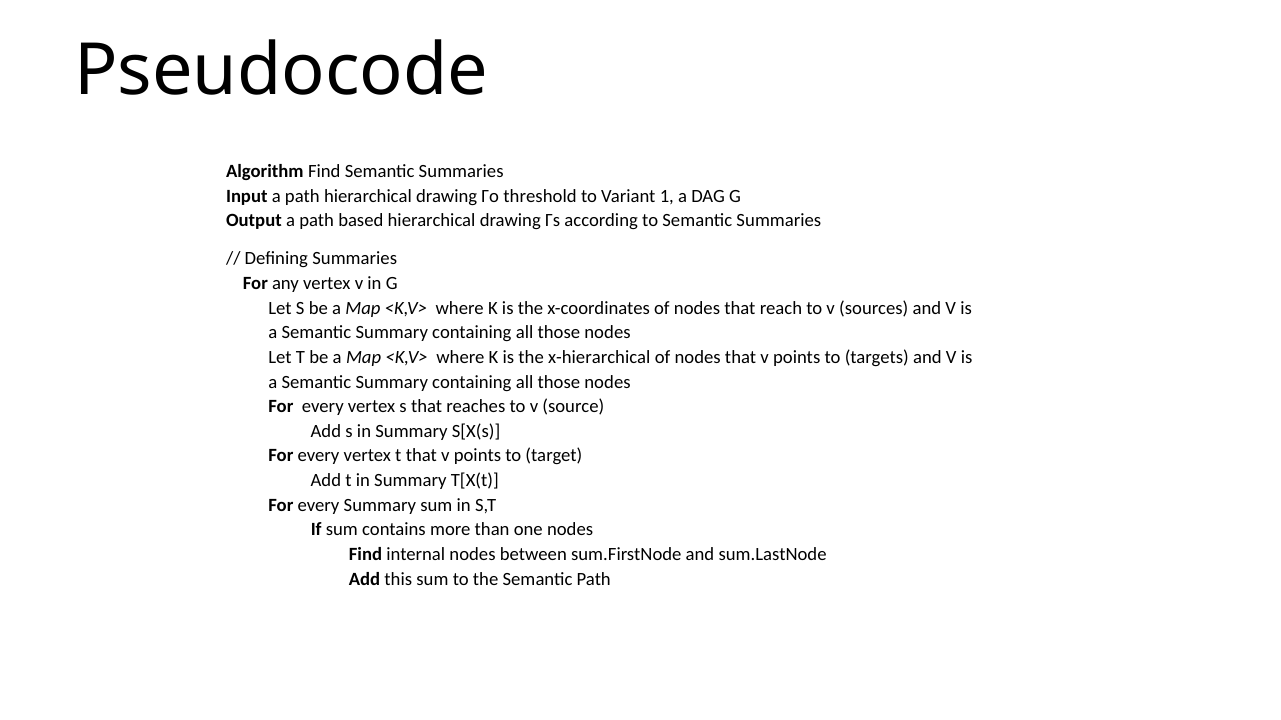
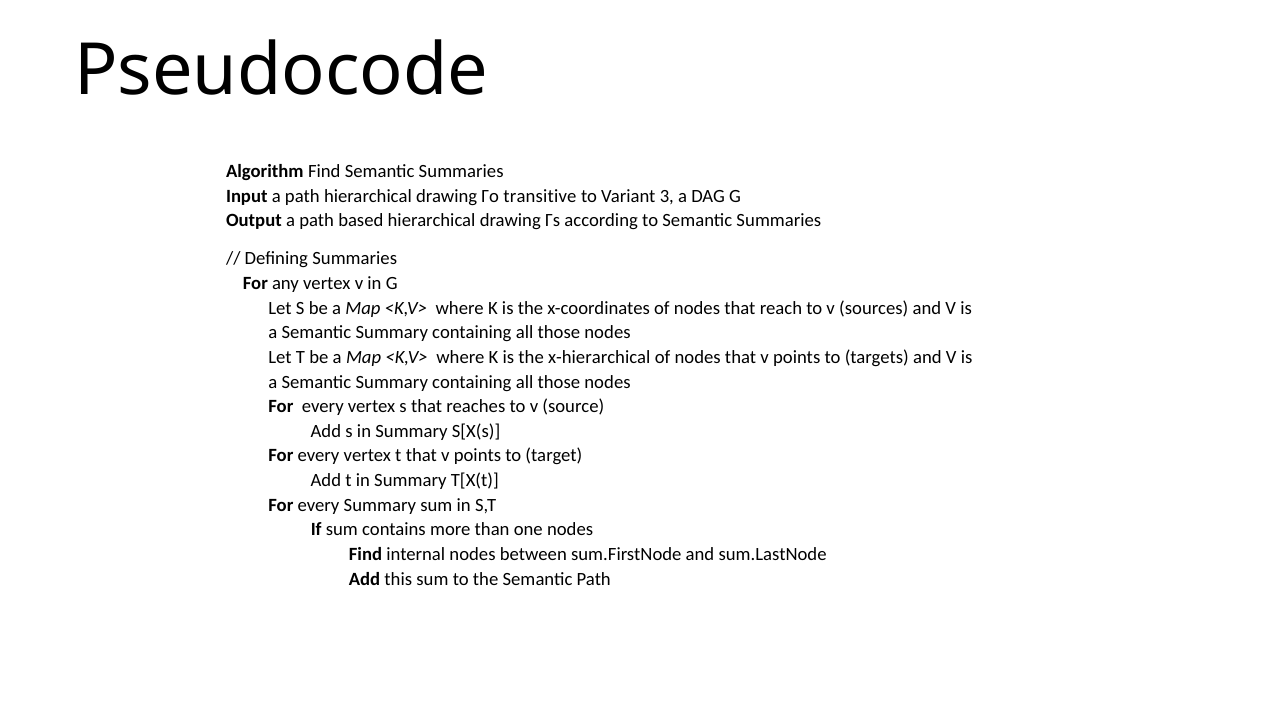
threshold: threshold -> transitive (540, 196)
1: 1 -> 3 (667, 196)
